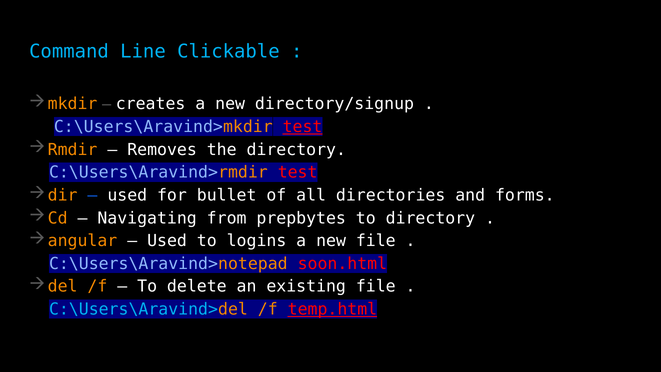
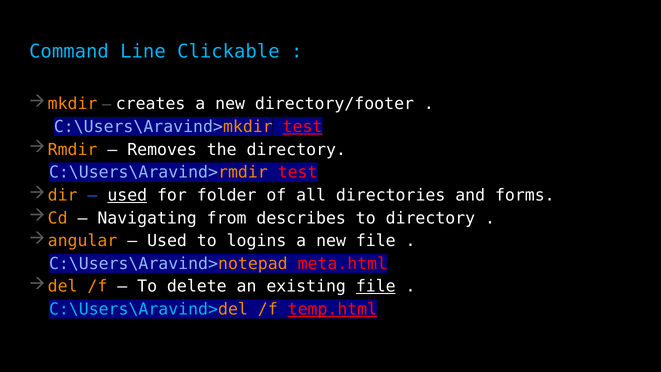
directory/signup: directory/signup -> directory/footer (334, 104)
used underline: none -> present (127, 195)
bullet: bullet -> folder (227, 195)
prepbytes: prepbytes -> describes (301, 218)
soon.html: soon.html -> meta.html (342, 264)
file underline: none -> present (376, 286)
